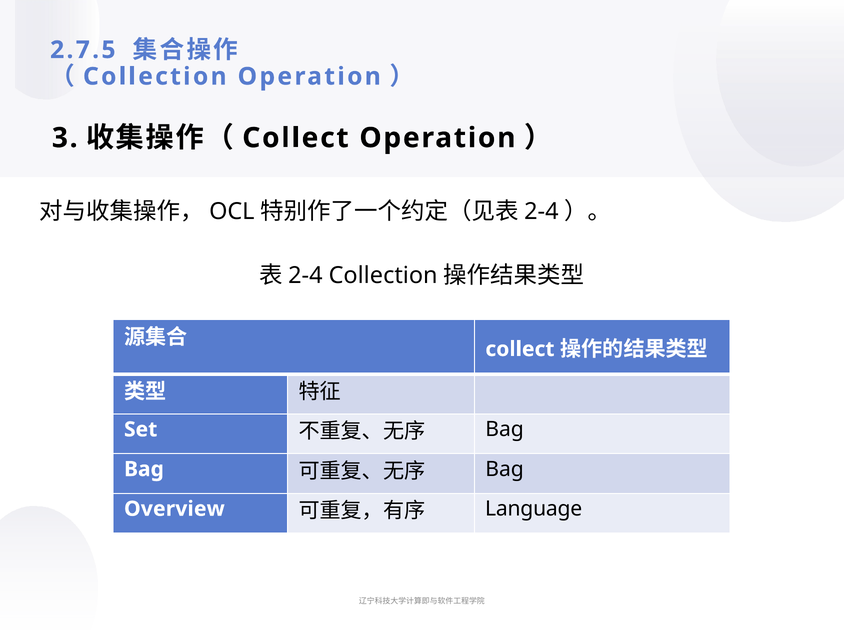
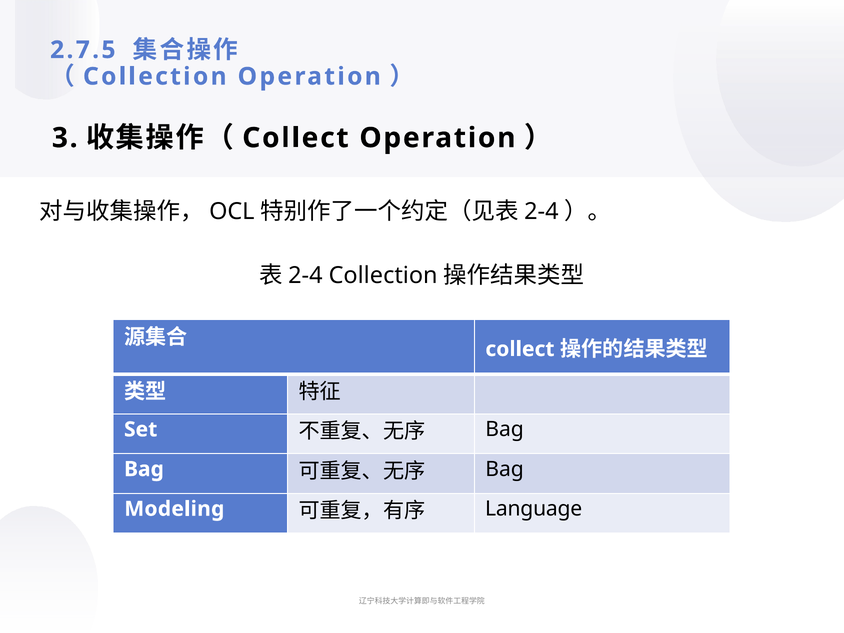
Overview: Overview -> Modeling (174, 509)
